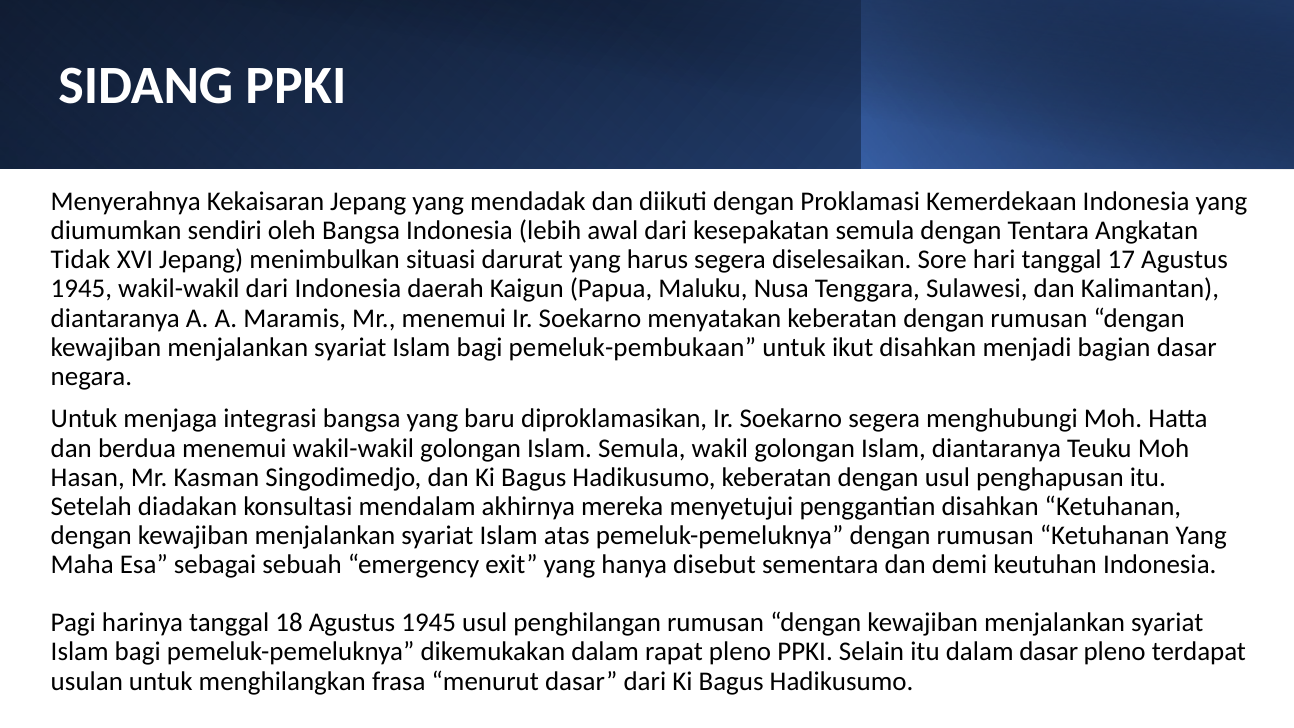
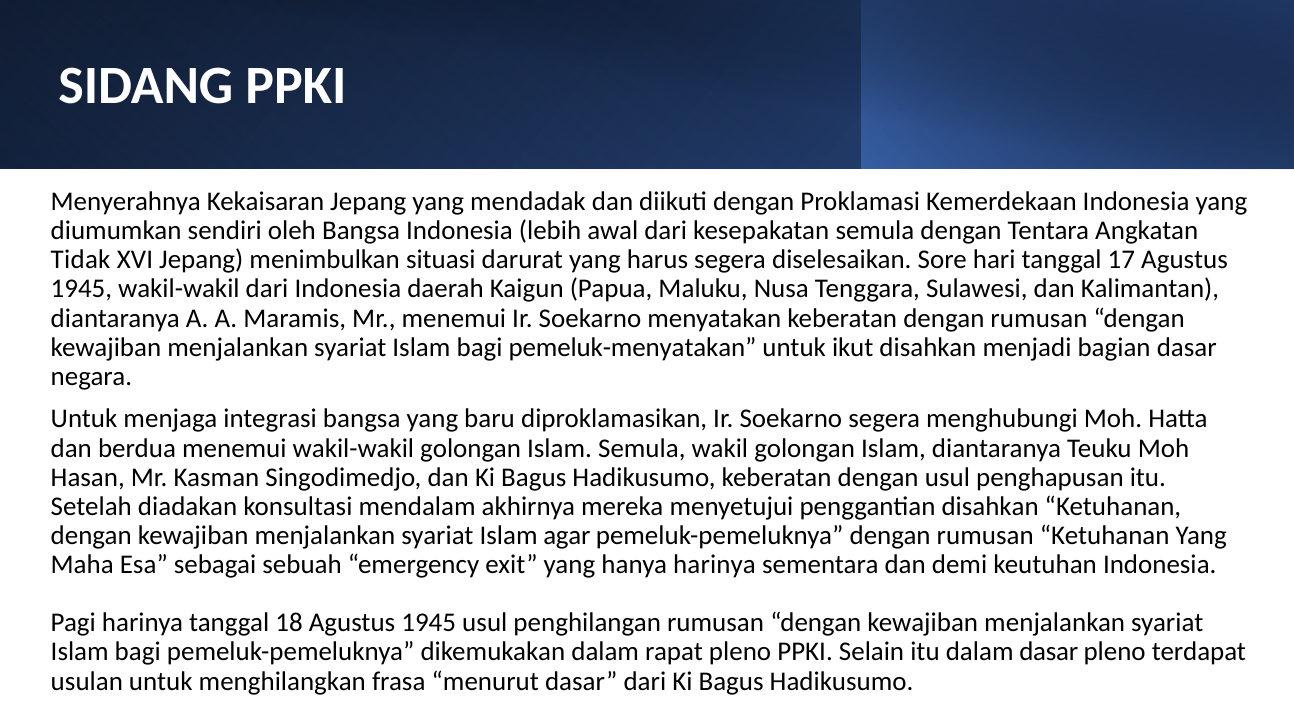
pemeluk-pembukaan: pemeluk-pembukaan -> pemeluk-menyatakan (633, 347)
atas: atas -> agar (567, 535)
hanya disebut: disebut -> harinya (715, 565)
